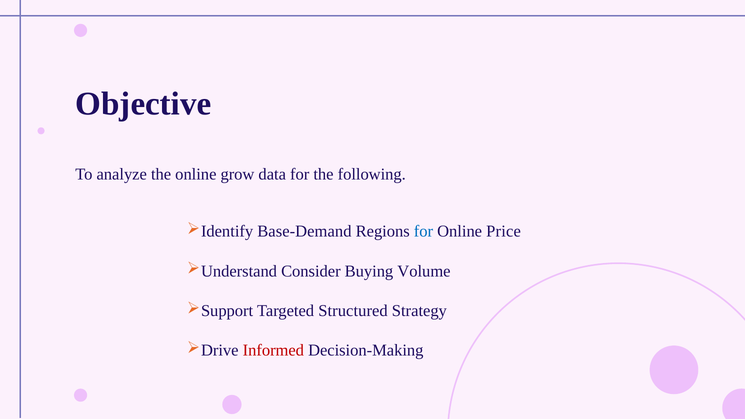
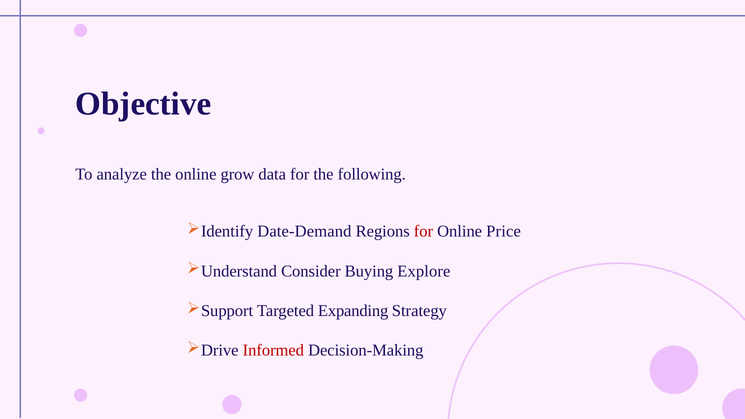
Base-Demand: Base-Demand -> Date-Demand (304, 231)
for colour: blue -> red (423, 231)
Volume: Volume -> Explore (424, 271)
Structured: Structured -> Expanding (353, 311)
